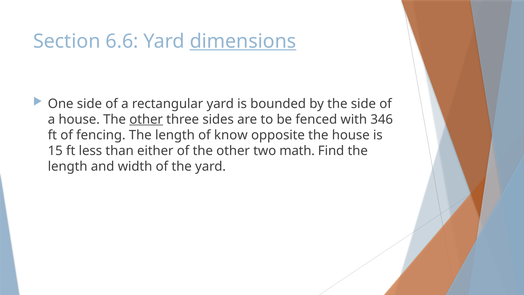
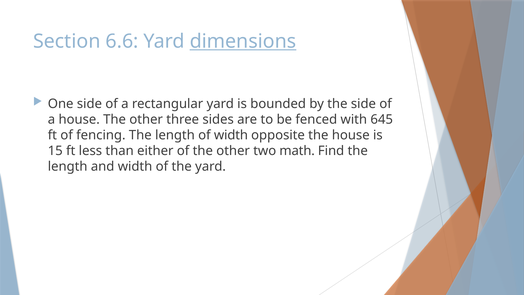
other underline: present -> none (146, 119)
346: 346 -> 645 (382, 119)
of know: know -> width (231, 135)
